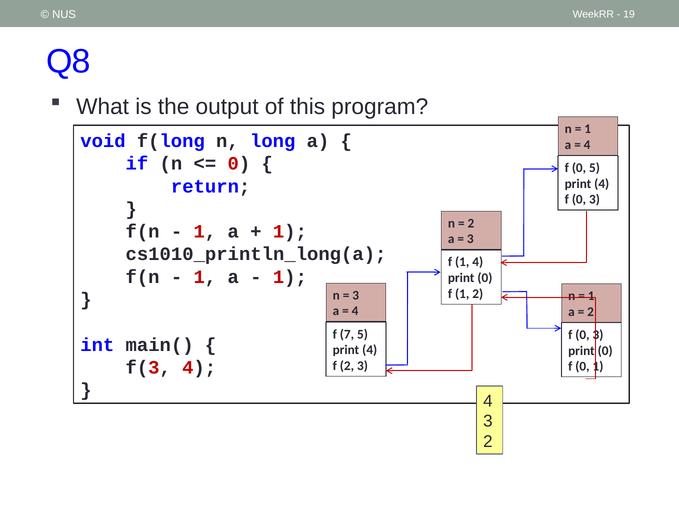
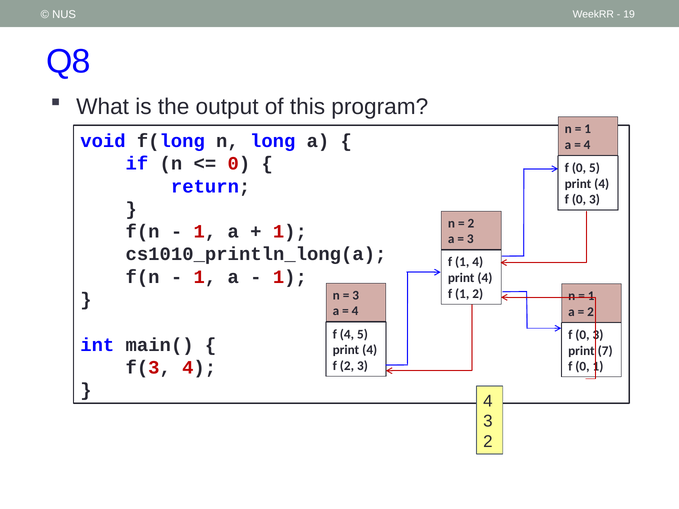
0: 0 -> 4 (485, 278)
f 7: 7 -> 4 (347, 334)
0: 0 -> 7 (605, 351)
